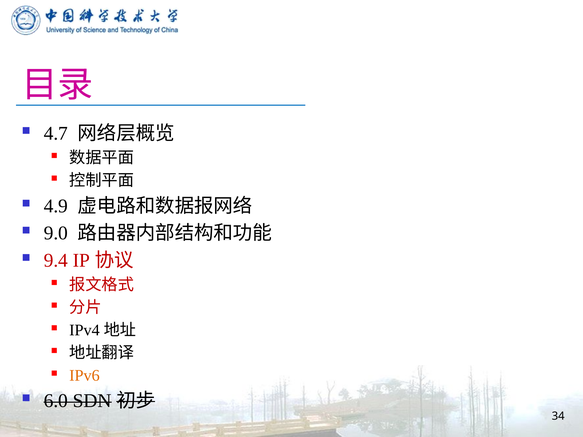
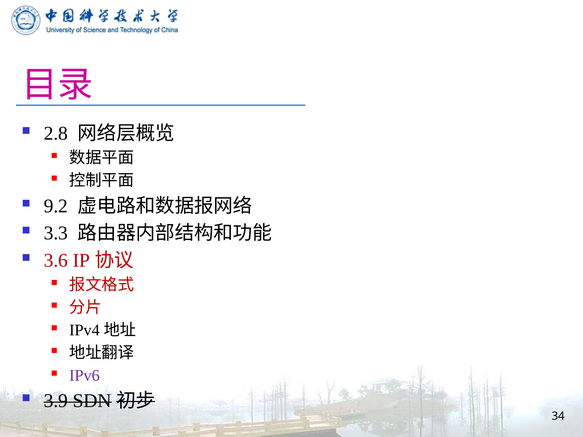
4.7: 4.7 -> 2.8 (56, 134)
4.9: 4.9 -> 9.2 (56, 206)
9.0: 9.0 -> 3.3 (56, 233)
9.4: 9.4 -> 3.6 (56, 261)
IPv6 colour: orange -> purple (84, 376)
6.0: 6.0 -> 3.9 (56, 401)
